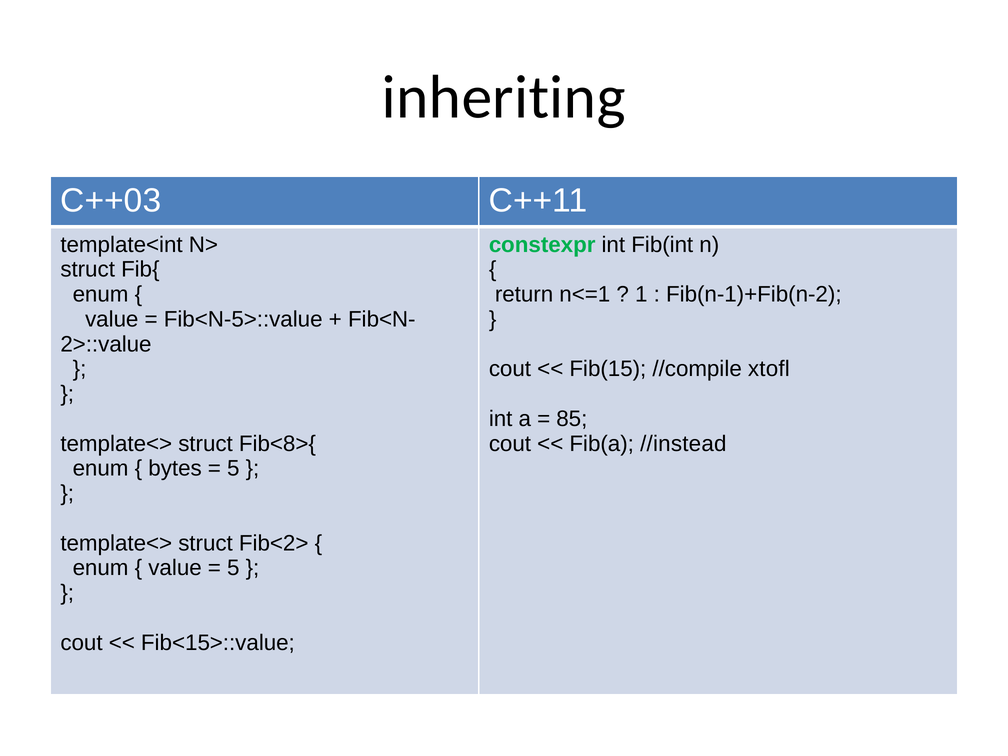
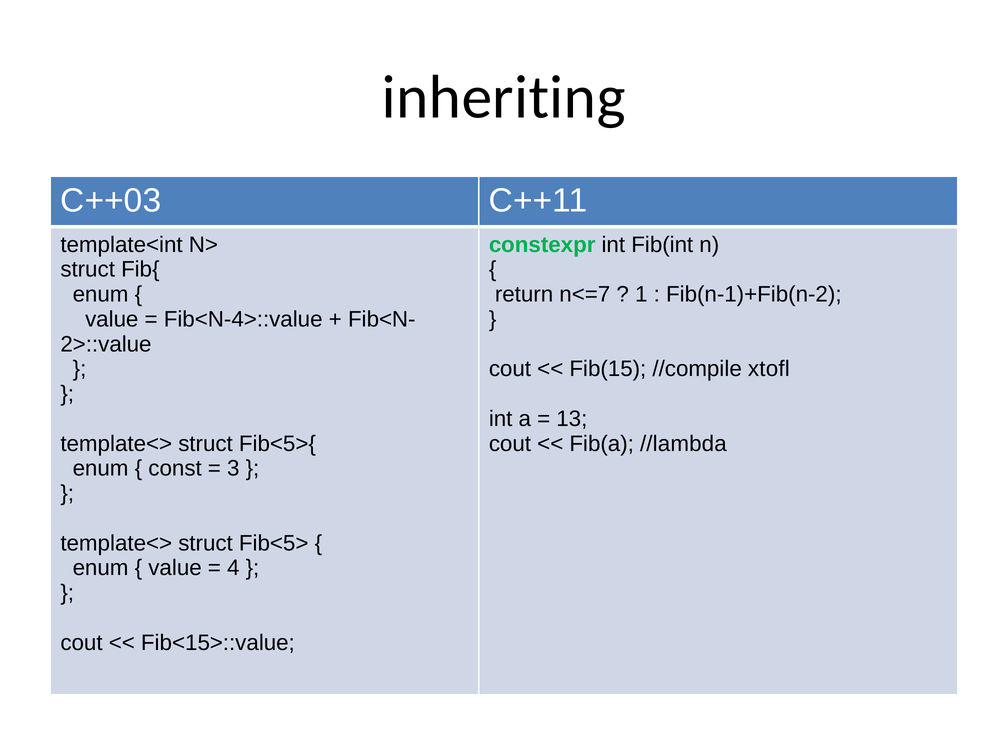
n<=1: n<=1 -> n<=7 (585, 294)
Fib<N-5>::value: Fib<N-5>::value -> Fib<N-4>::value (243, 319)
85: 85 -> 13 (572, 419)
Fib<8>{: Fib<8>{ -> Fib<5>{ (277, 444)
//instead: //instead -> //lambda (683, 444)
bytes: bytes -> const (175, 469)
5: 5 -> 3 (233, 469)
Fib<2>: Fib<2> -> Fib<5> (274, 543)
5: 5 -> 4 (233, 568)
